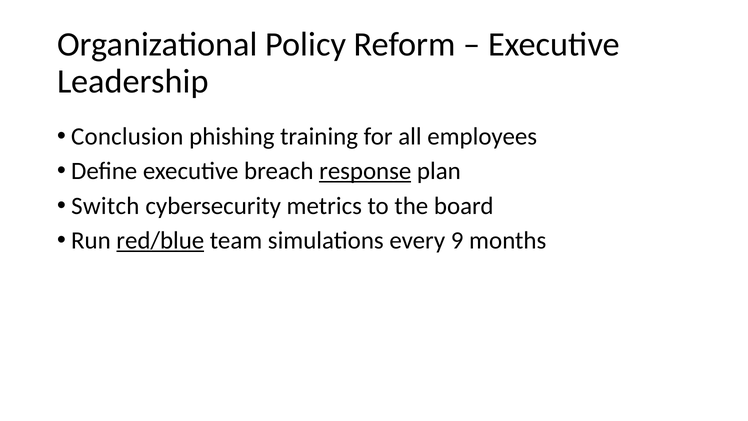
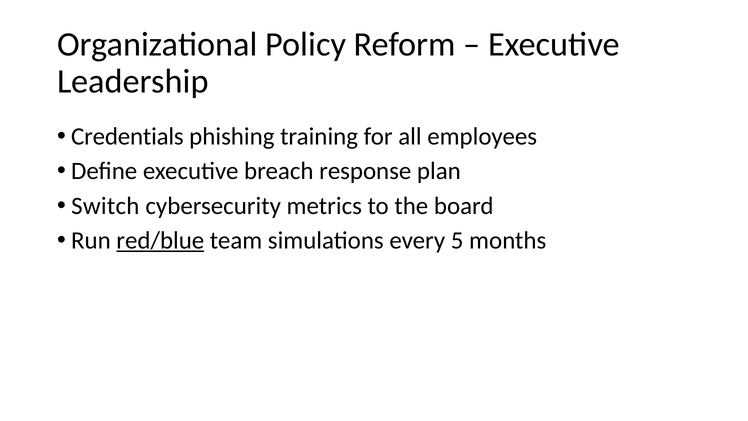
Conclusion: Conclusion -> Credentials (127, 136)
response underline: present -> none (365, 171)
9: 9 -> 5 (457, 240)
